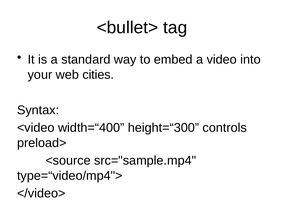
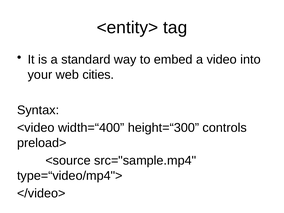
<bullet>: <bullet> -> <entity> (127, 27)
